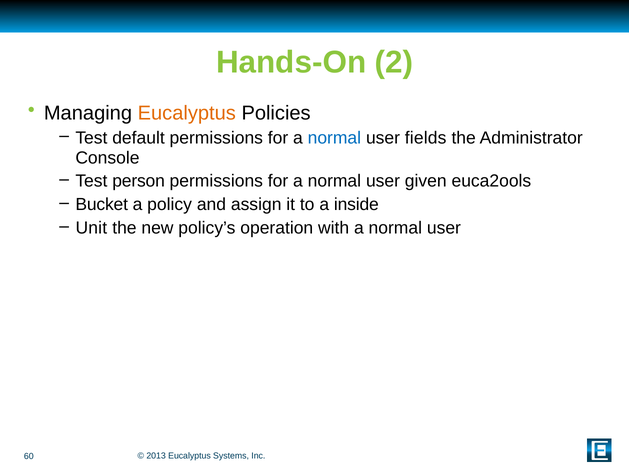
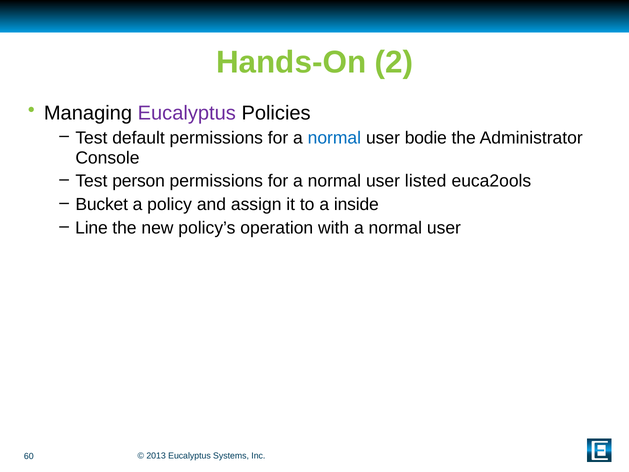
Eucalyptus colour: orange -> purple (187, 113)
fields: fields -> bodie (426, 138)
given: given -> listed (426, 181)
Unit: Unit -> Line (91, 228)
